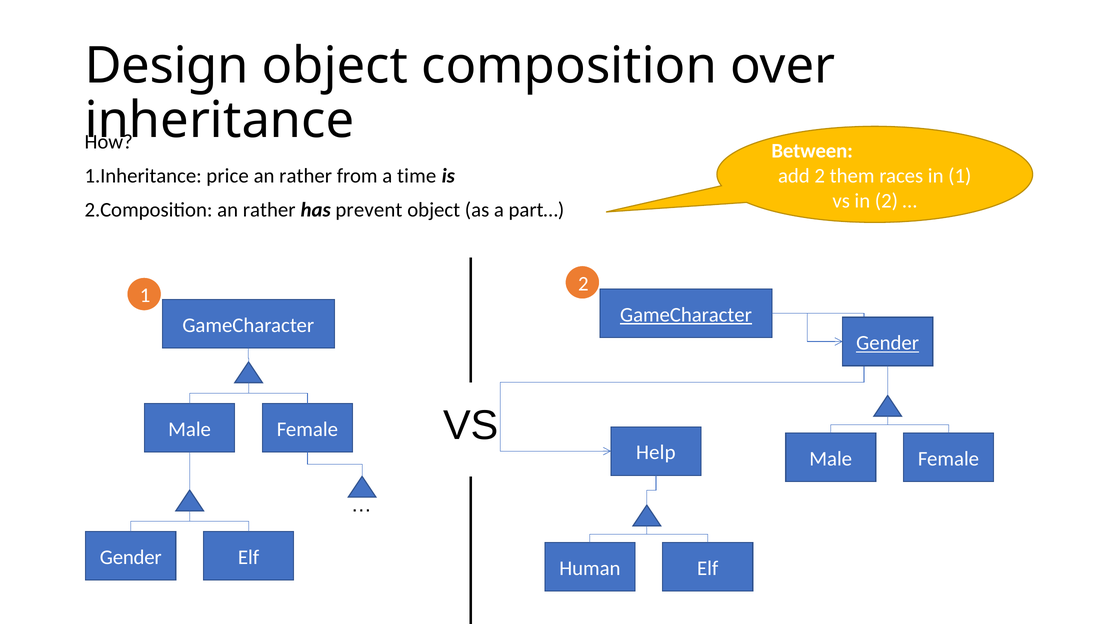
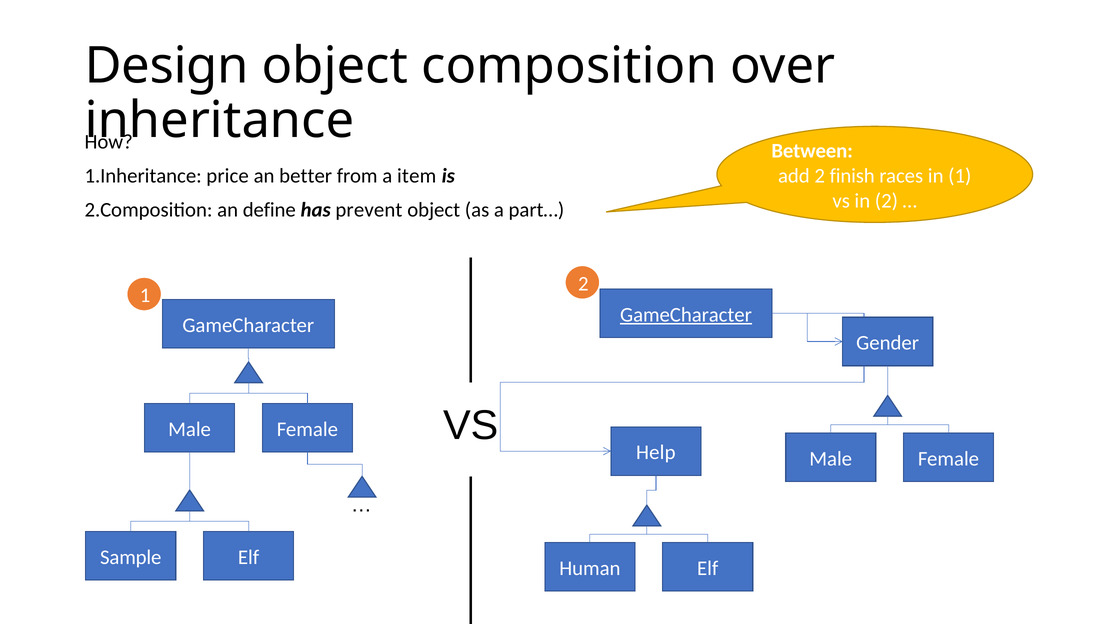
rather: rather -> better (306, 176)
time: time -> item (417, 176)
them: them -> finish (852, 176)
rather: rather -> define (269, 210)
Gender underline: present -> none (888, 343)
Gender: Gender -> Sample (131, 557)
